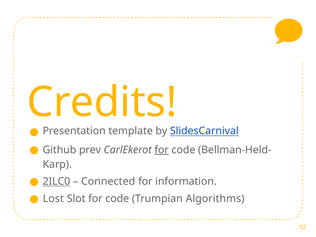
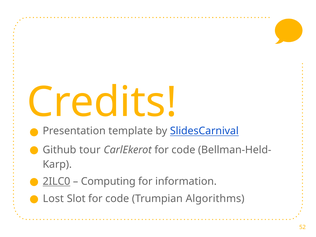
prev: prev -> tour (90, 150)
for underline: present -> none (162, 150)
Connected: Connected -> Computing (108, 182)
